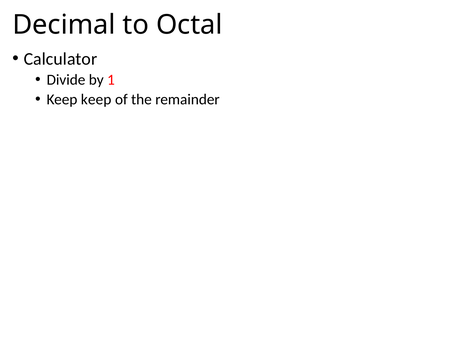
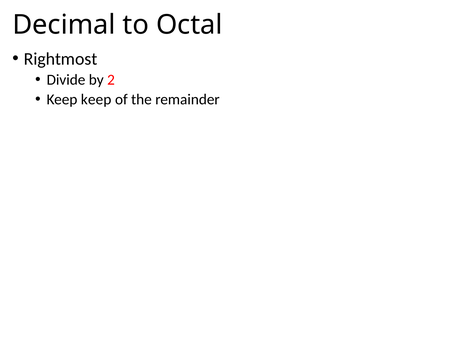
Calculator: Calculator -> Rightmost (61, 59)
1: 1 -> 2 (111, 80)
